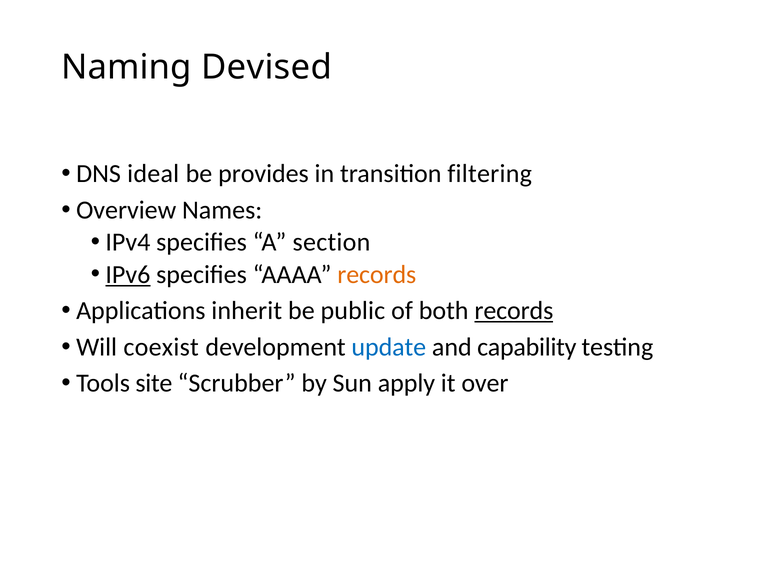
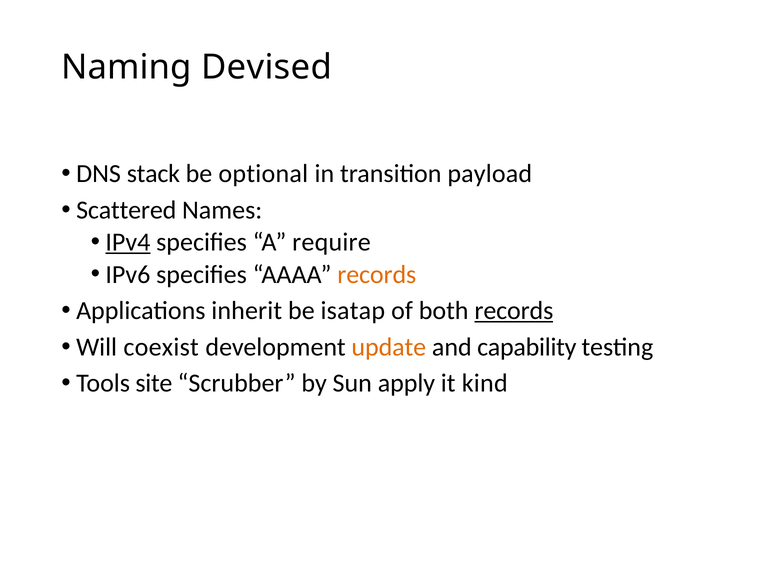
ideal: ideal -> stack (153, 174)
provides: provides -> optional (263, 174)
filtering: filtering -> payload (490, 174)
Overview: Overview -> Scattered (126, 210)
IPv4 underline: none -> present (128, 242)
section: section -> require (332, 242)
IPv6 underline: present -> none (128, 274)
public: public -> isatap (353, 311)
update colour: blue -> orange (389, 347)
over: over -> kind (485, 383)
